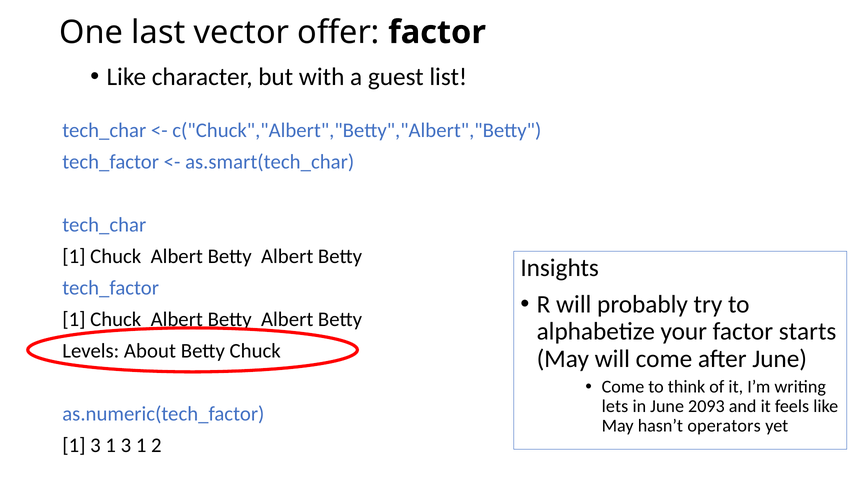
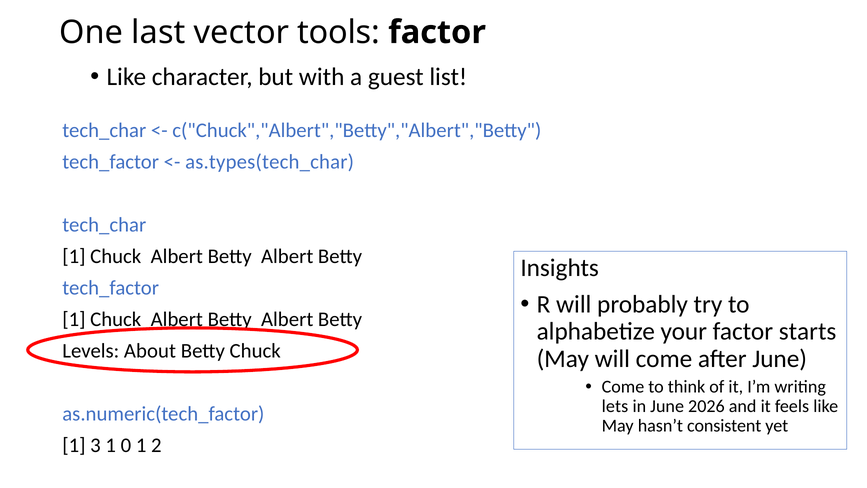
offer: offer -> tools (339, 32)
as.smart(tech_char: as.smart(tech_char -> as.types(tech_char (270, 162)
2093: 2093 -> 2026 (706, 406)
operators: operators -> consistent (724, 426)
3 1 3: 3 -> 0 (126, 445)
